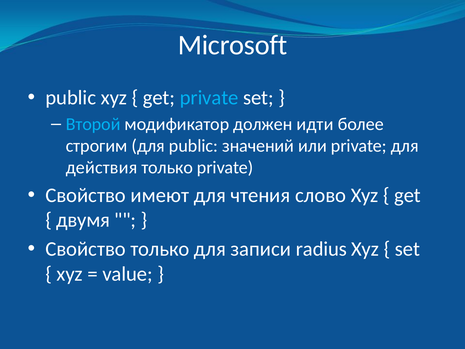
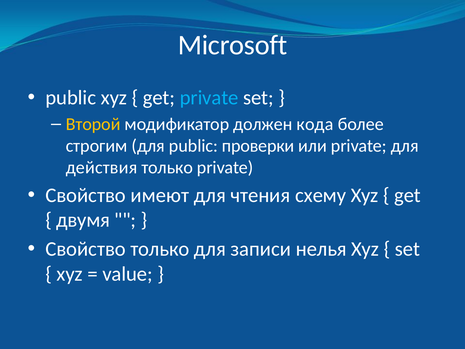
Второй colour: light blue -> yellow (93, 124)
идти: идти -> кода (315, 124)
значений: значений -> проверки (258, 146)
слово: слово -> схему (321, 195)
radius: radius -> нелья (321, 249)
